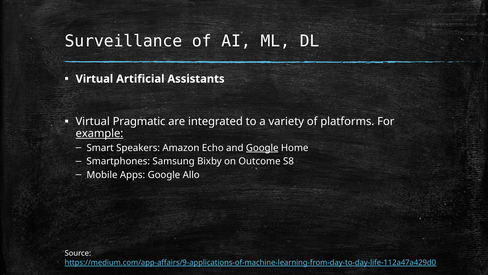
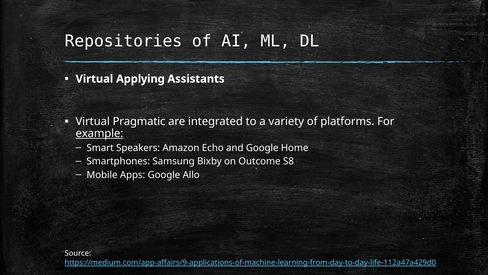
Surveillance: Surveillance -> Repositories (123, 41)
Artificial: Artificial -> Applying (140, 79)
Google underline: present -> none (262, 148)
